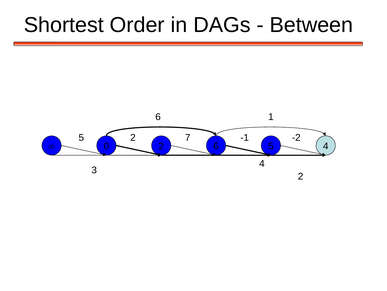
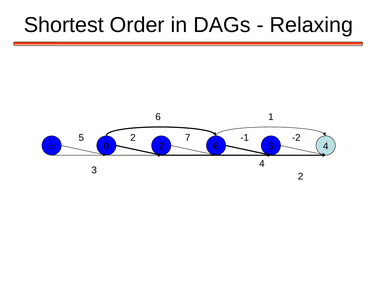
Between: Between -> Relaxing (311, 25)
